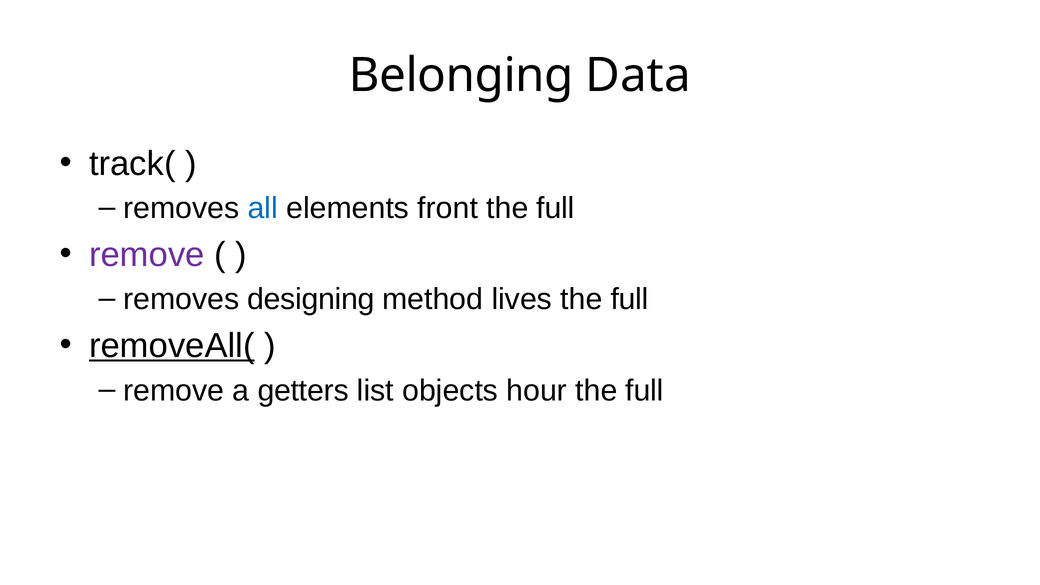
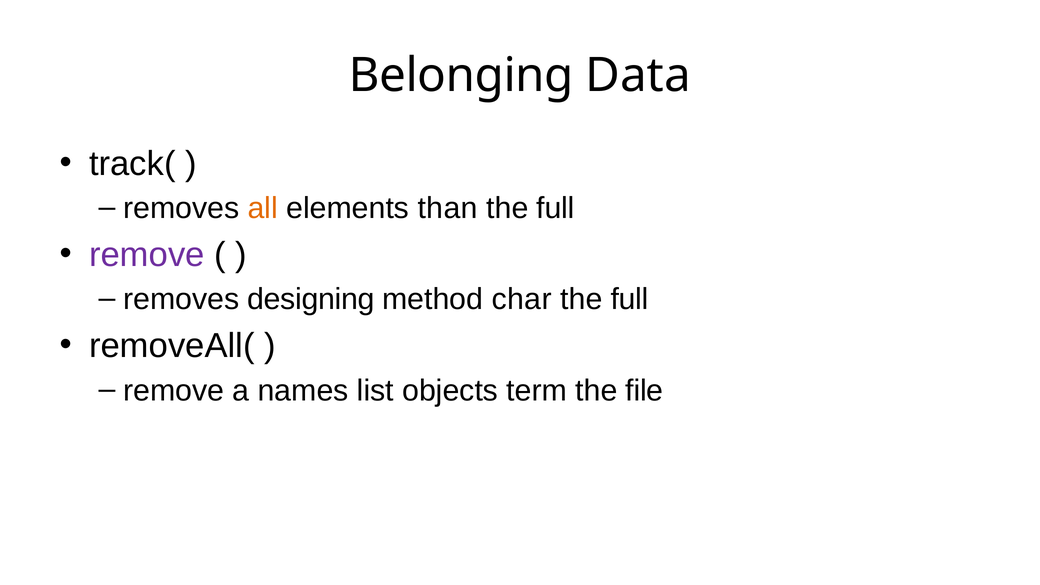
all colour: blue -> orange (263, 208)
front: front -> than (448, 208)
lives: lives -> char (522, 299)
removeAll( underline: present -> none (172, 346)
getters: getters -> names (303, 391)
hour: hour -> term (537, 391)
full: full -> file (644, 391)
